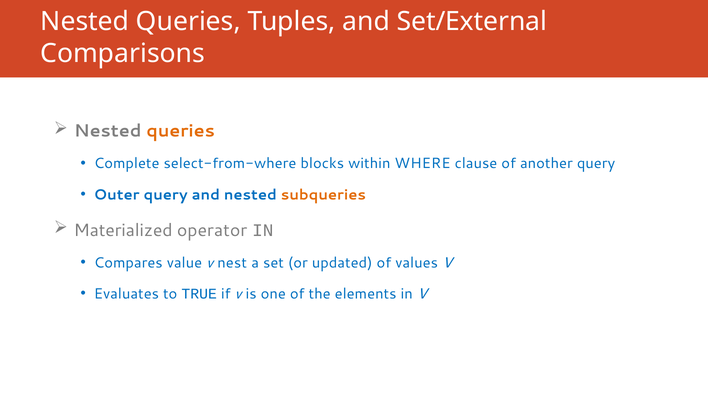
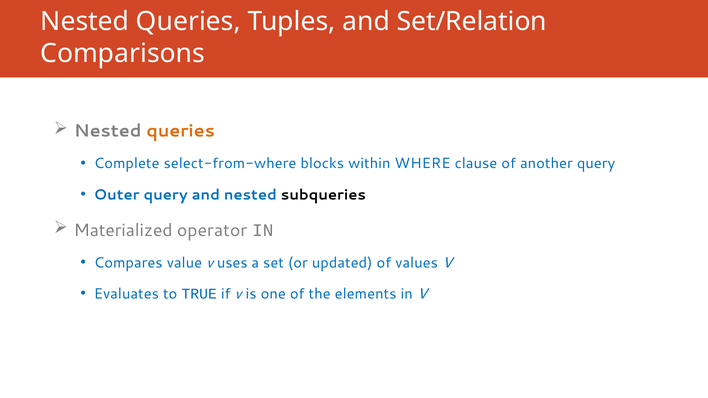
Set/External: Set/External -> Set/Relation (472, 22)
subqueries colour: orange -> black (323, 195)
nest: nest -> uses (232, 263)
